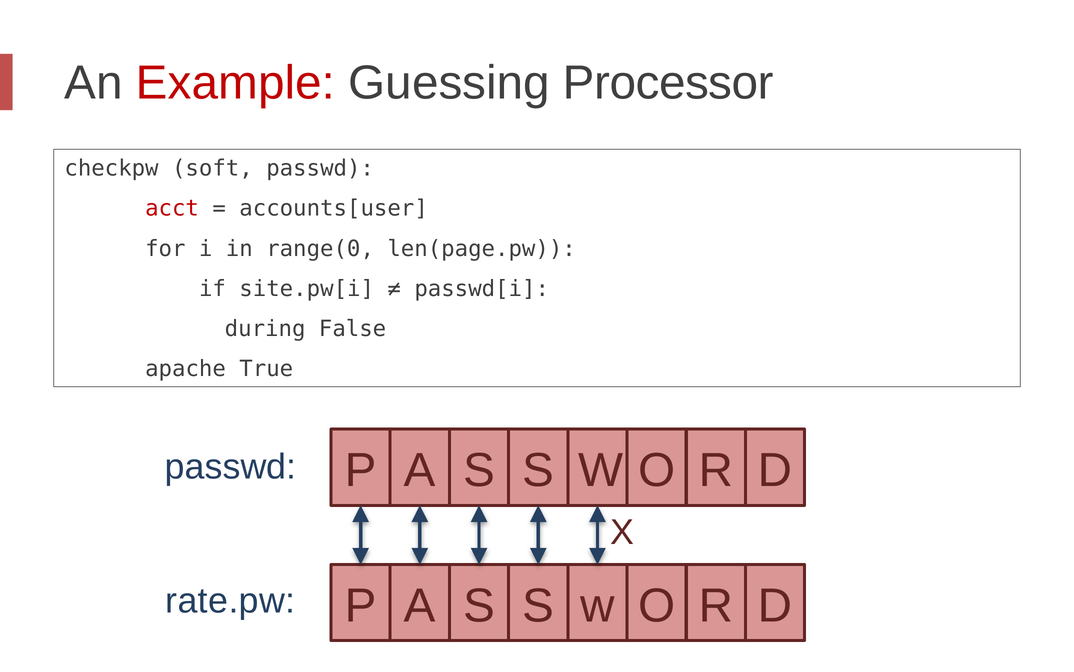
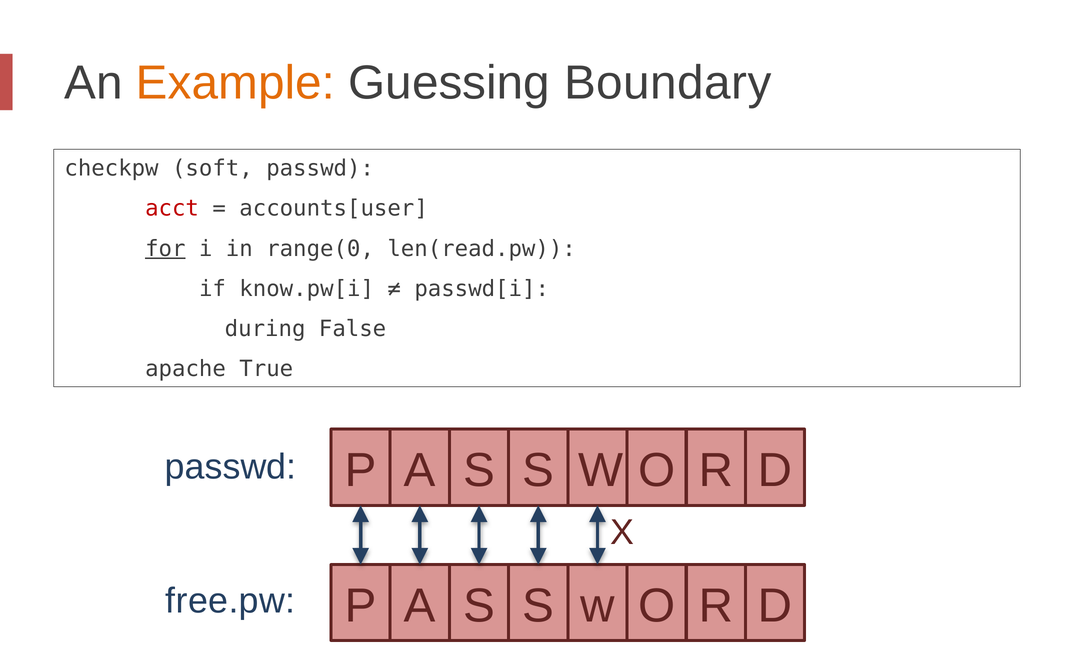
Example colour: red -> orange (235, 83)
Processor: Processor -> Boundary (668, 83)
for underline: none -> present (165, 248)
len(page.pw: len(page.pw -> len(read.pw (482, 248)
site.pw[i: site.pw[i -> know.pw[i (307, 288)
rate.pw: rate.pw -> free.pw (230, 600)
